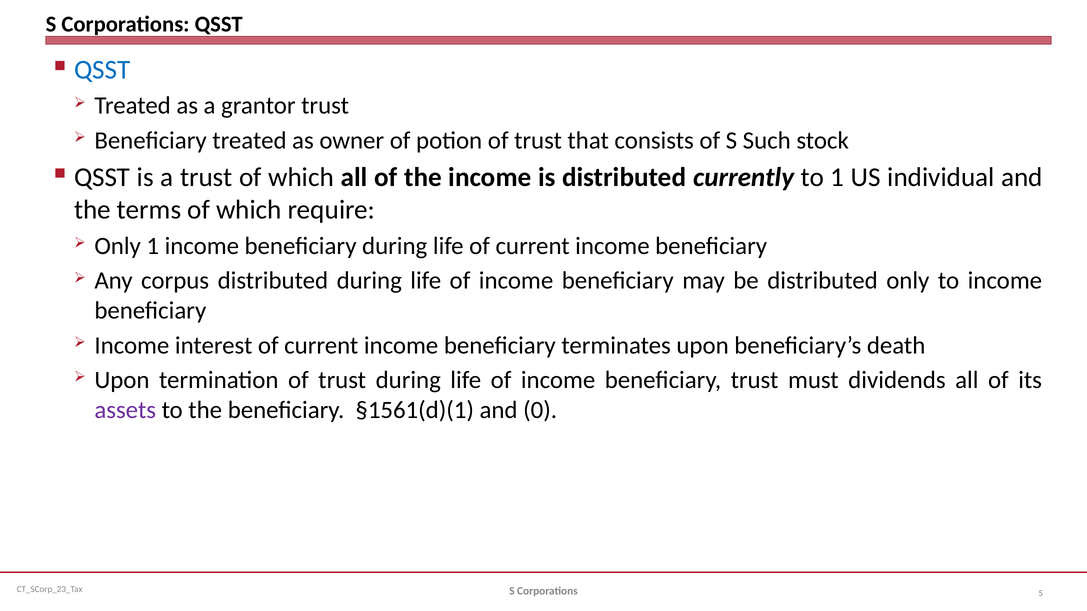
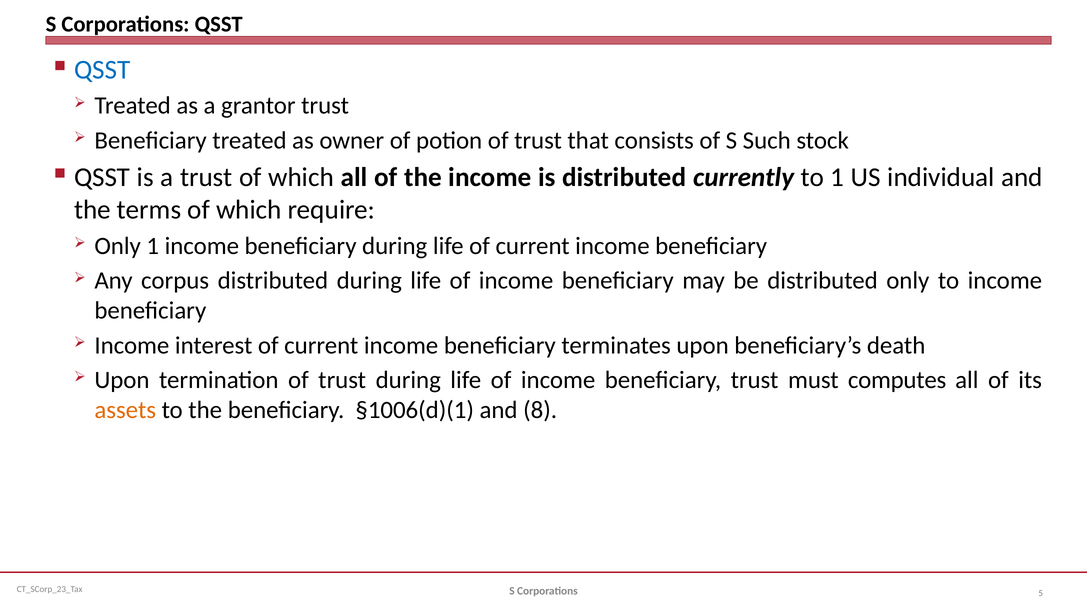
dividends: dividends -> computes (897, 380)
assets colour: purple -> orange (125, 410)
§1561(d)(1: §1561(d)(1 -> §1006(d)(1 (415, 410)
0: 0 -> 8 (540, 410)
